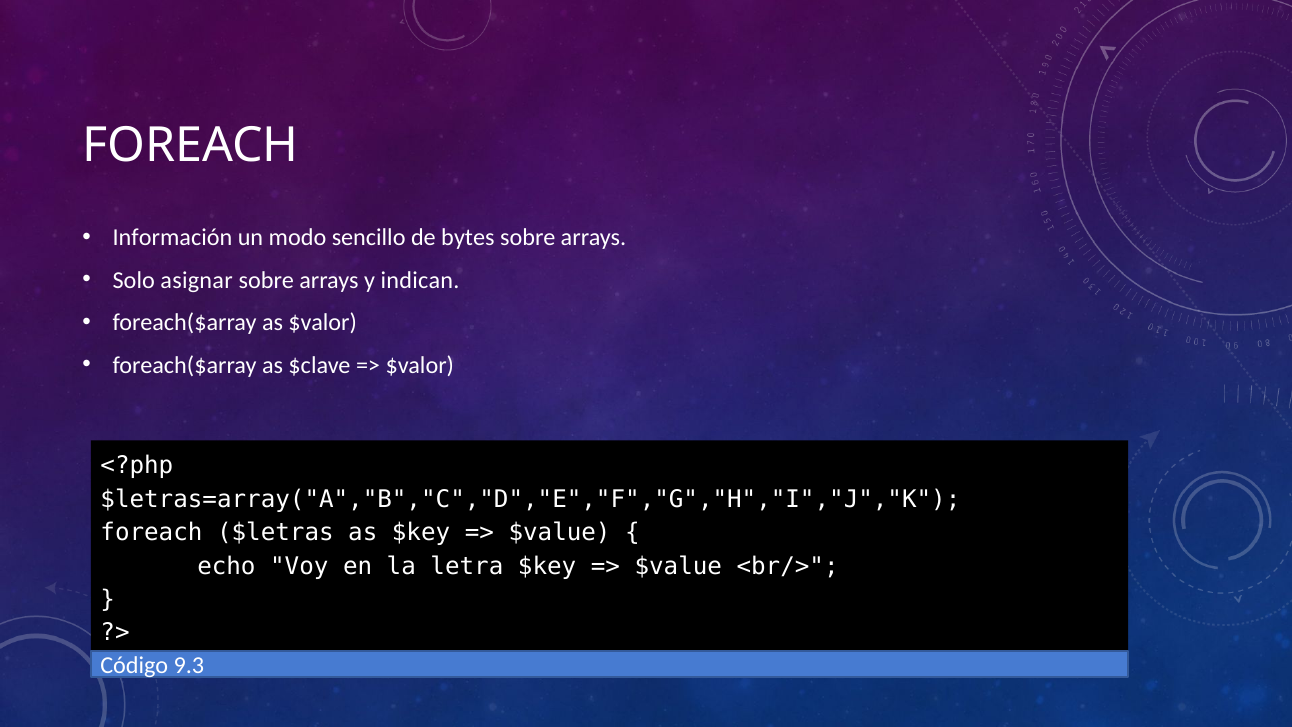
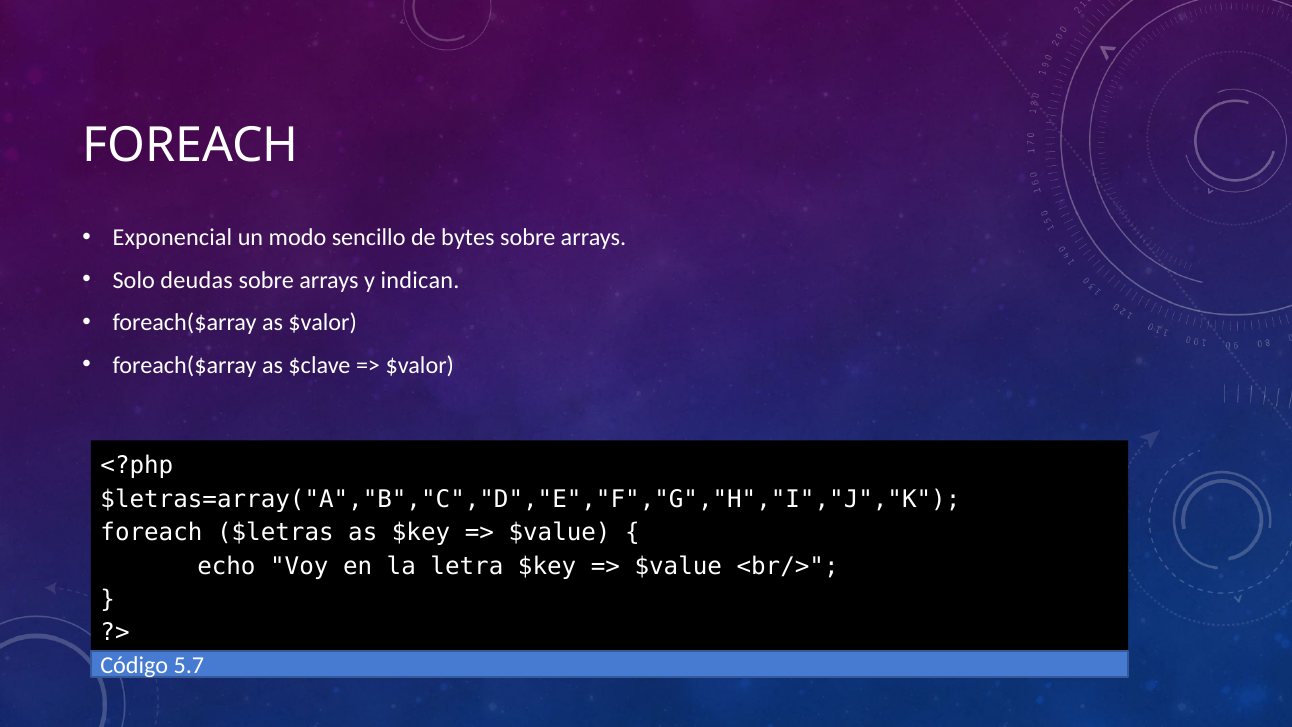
Información: Información -> Exponencial (172, 237)
asignar: asignar -> deudas (197, 280)
9.3: 9.3 -> 5.7 (189, 665)
